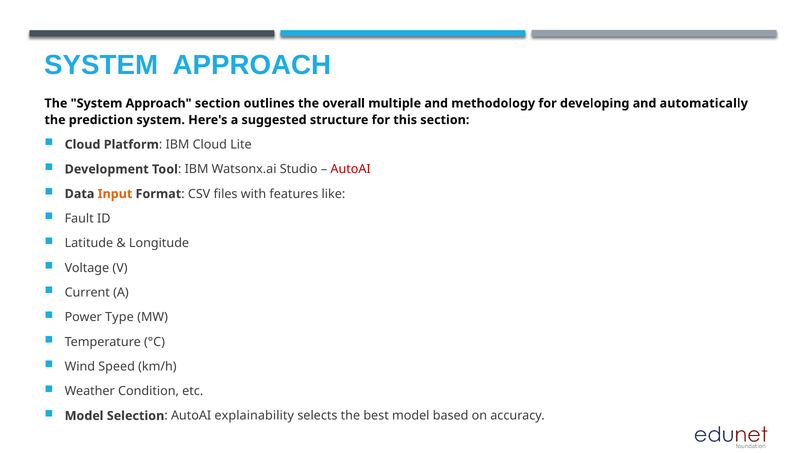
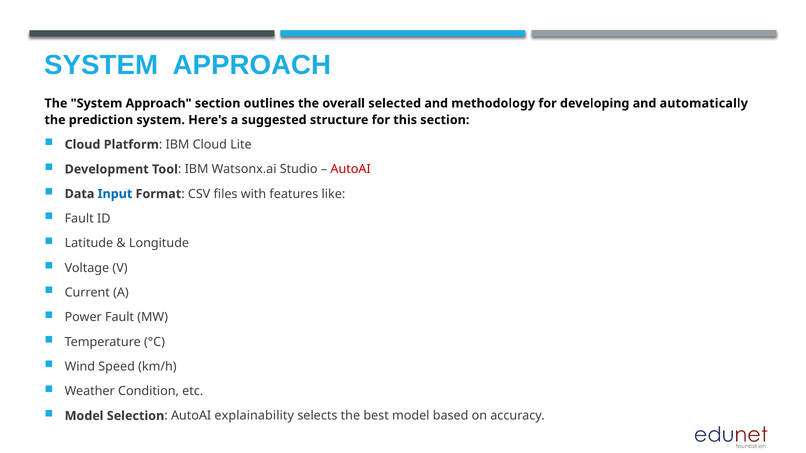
multiple: multiple -> selected (395, 103)
Input colour: orange -> blue (115, 194)
Power Type: Type -> Fault (120, 317)
